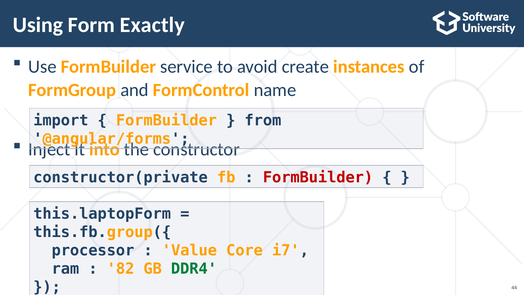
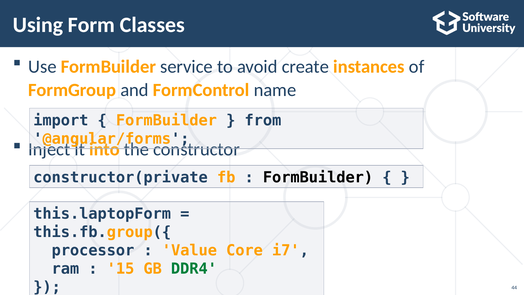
Exactly: Exactly -> Classes (152, 25)
FormBuilder colour: red -> black (318, 177)
82: 82 -> 15 (121, 269)
